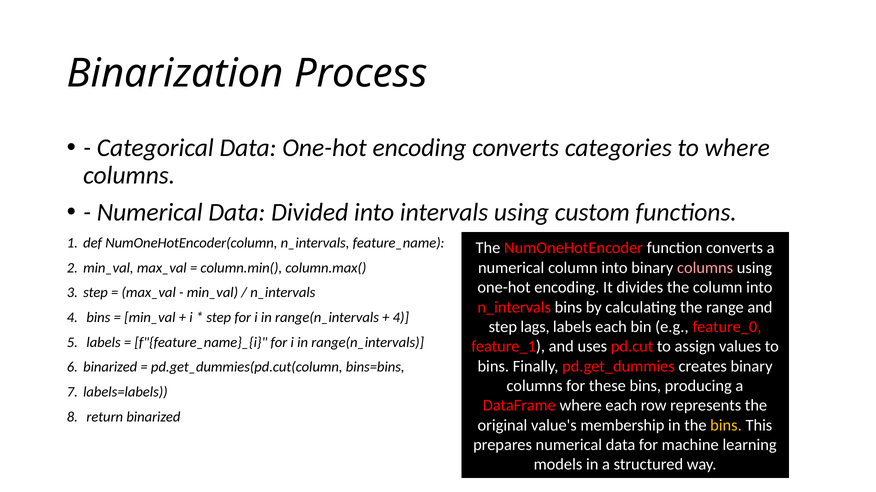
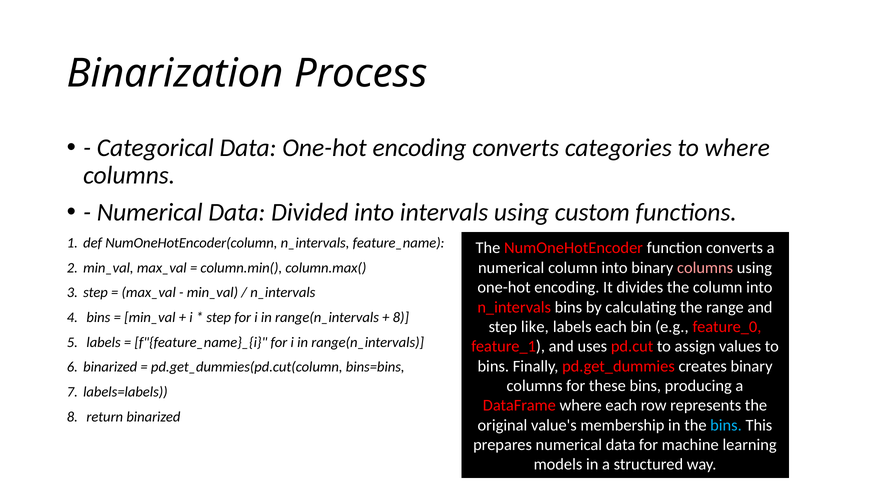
4: 4 -> 8 (401, 318)
lags: lags -> like (535, 327)
bins colour: yellow -> light blue (726, 426)
